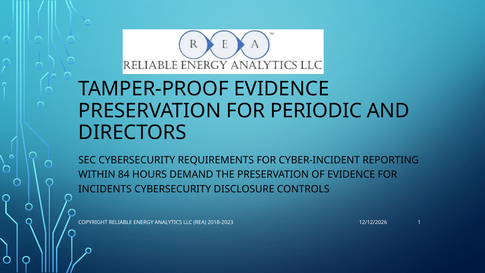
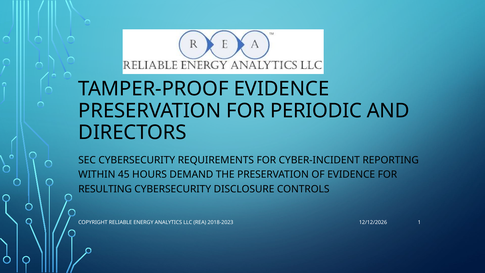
84: 84 -> 45 (124, 174)
INCIDENTS: INCIDENTS -> RESULTING (105, 189)
